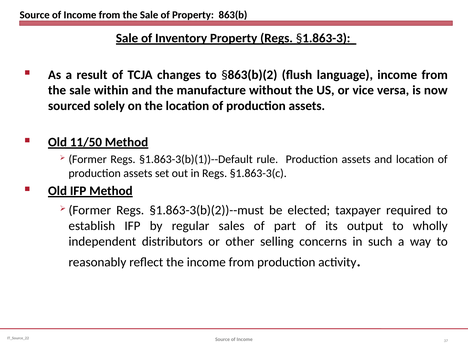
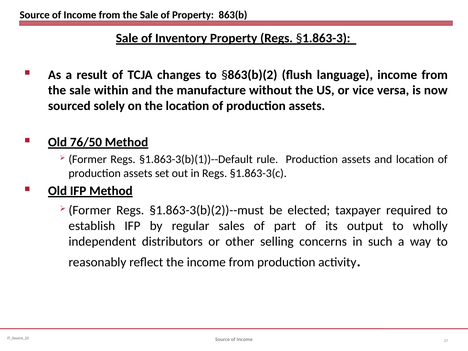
11/50: 11/50 -> 76/50 (86, 142)
